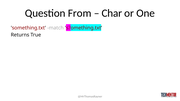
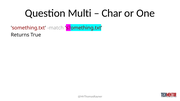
From: From -> Multi (80, 13)
